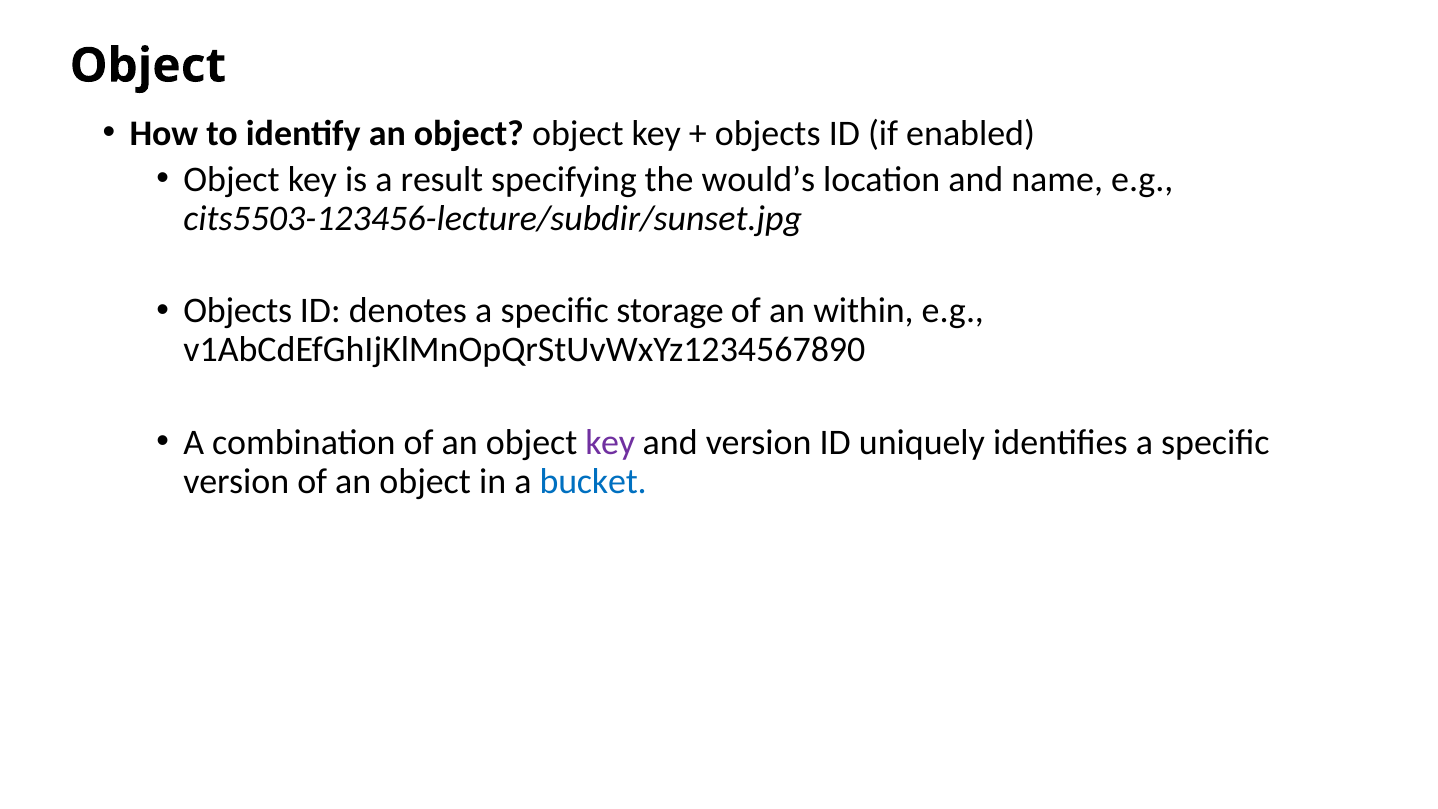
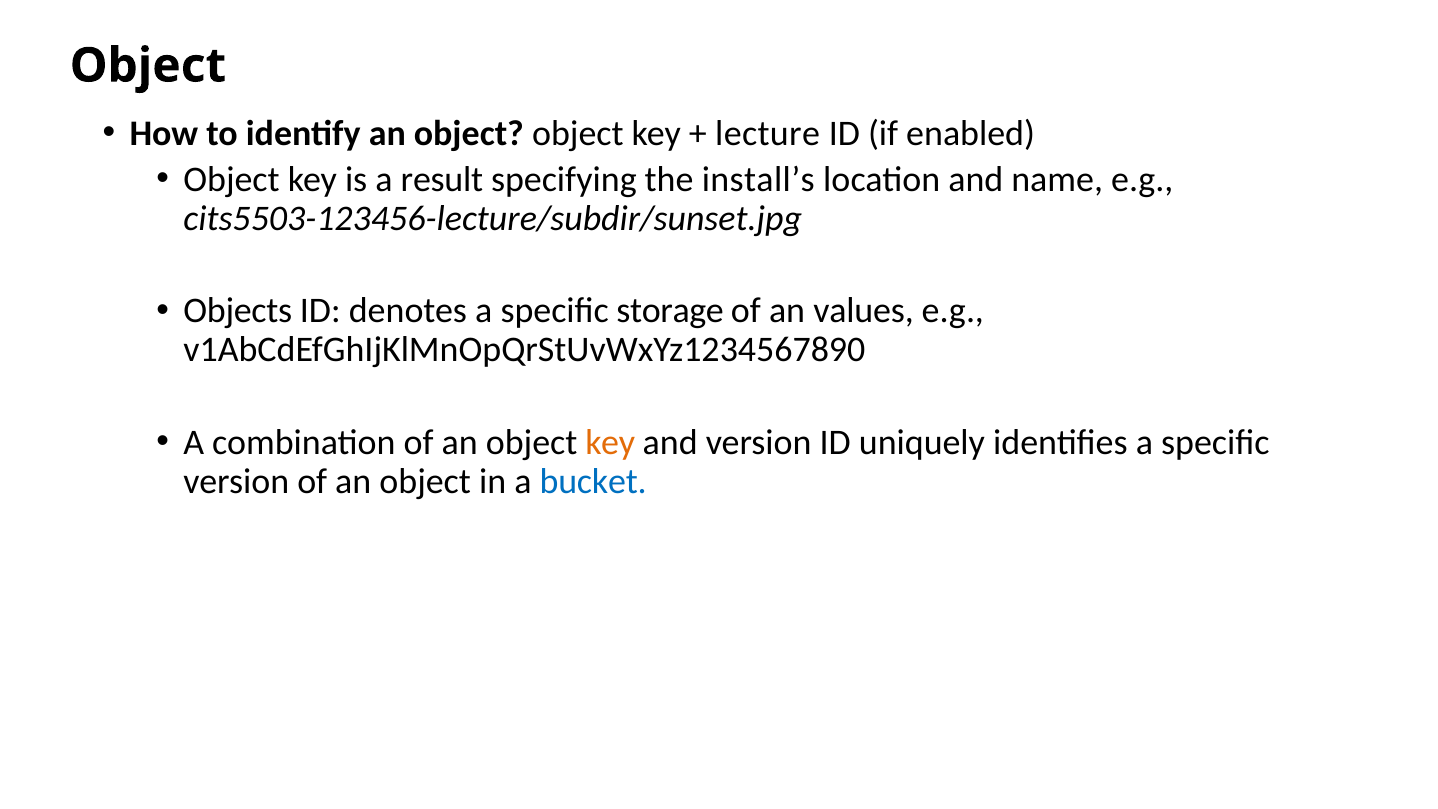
objects: objects -> lecture (768, 133)
would’s: would’s -> install’s (758, 179)
within: within -> values (864, 311)
key colour: purple -> orange (610, 442)
